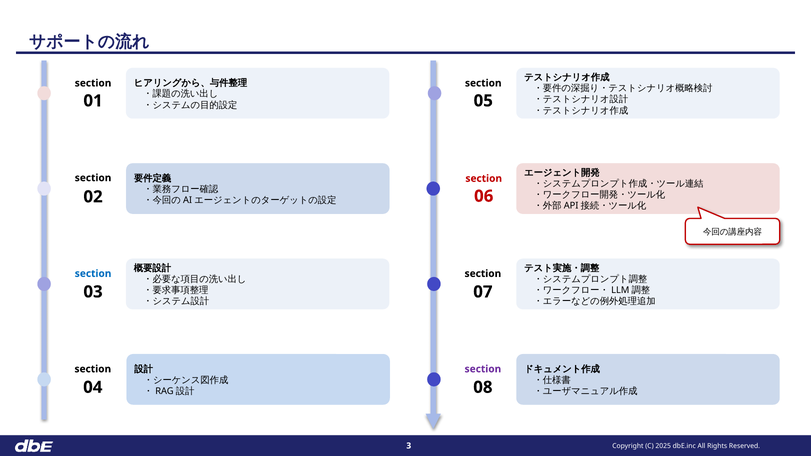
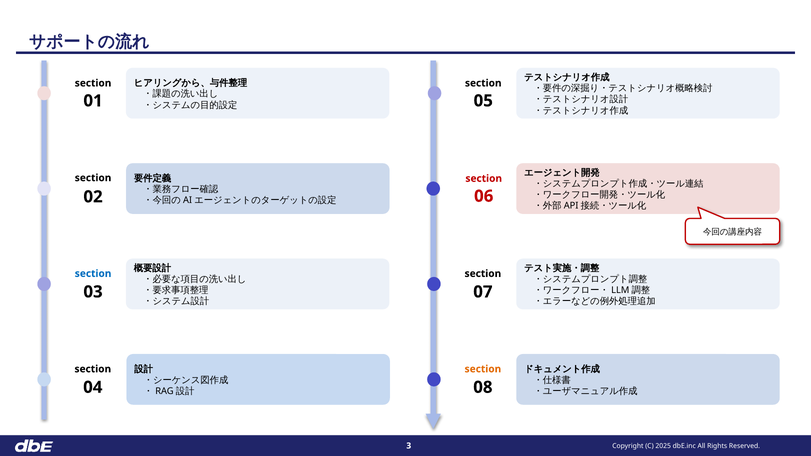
section colour: purple -> orange (483, 369)
